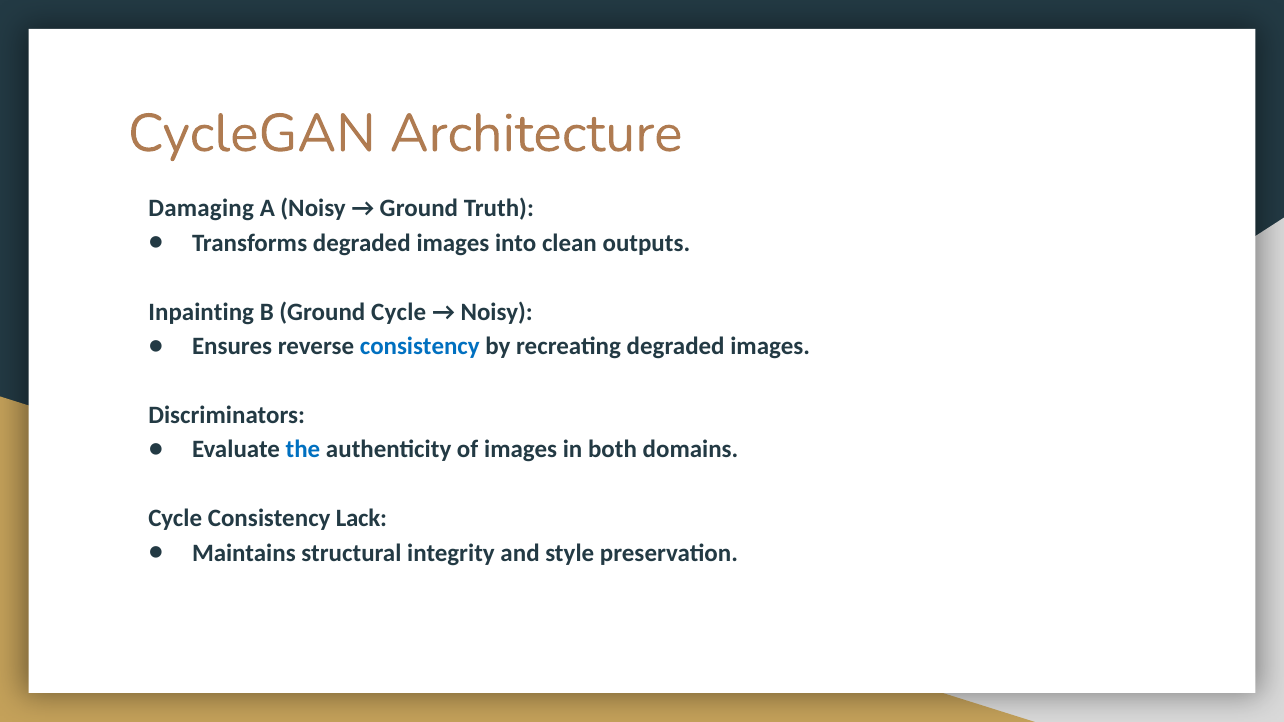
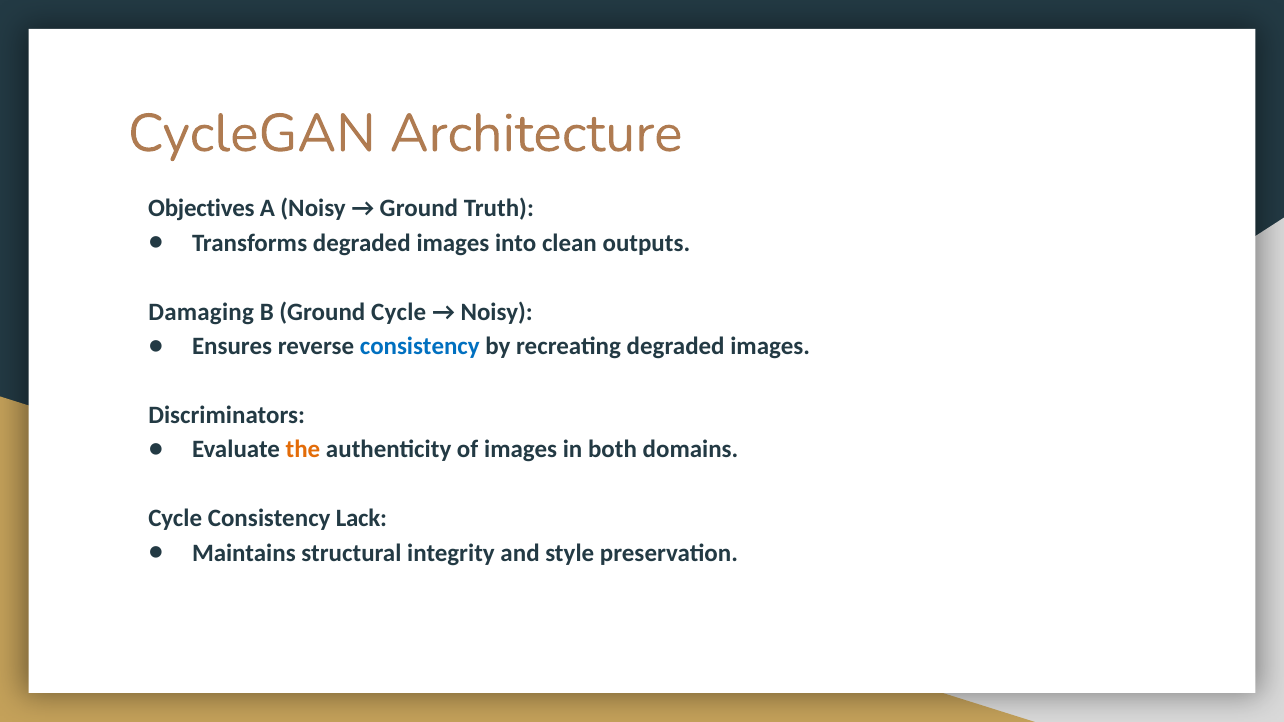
Damaging: Damaging -> Objectives (201, 209)
Inpainting: Inpainting -> Damaging (201, 312)
the colour: blue -> orange (303, 450)
